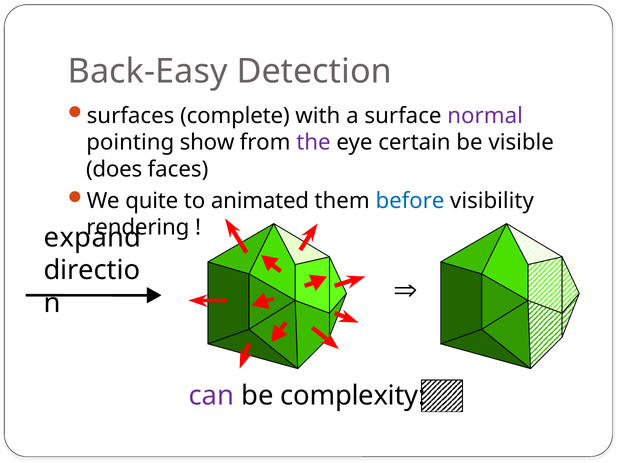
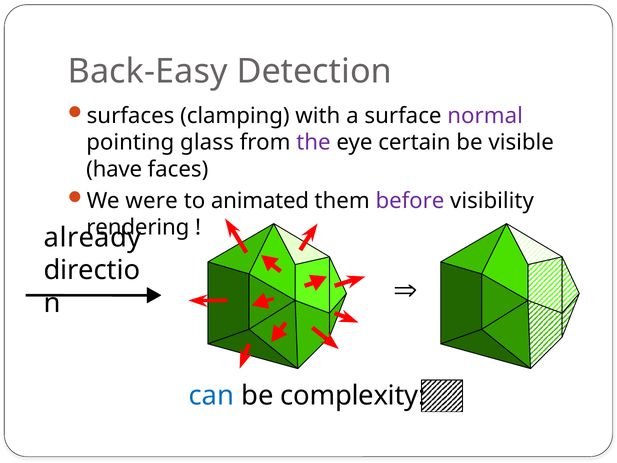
complete: complete -> clamping (235, 116)
show: show -> glass (207, 142)
does: does -> have (114, 169)
quite: quite -> were (152, 201)
before colour: blue -> purple (410, 201)
expand: expand -> already (93, 237)
can colour: purple -> blue (211, 396)
